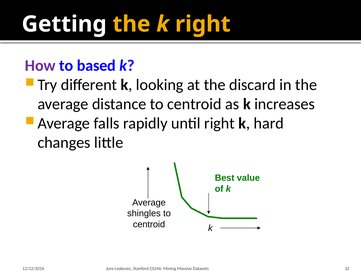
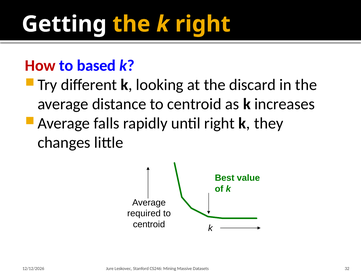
How colour: purple -> red (40, 65)
hard: hard -> they (269, 123)
shingles: shingles -> required (144, 213)
